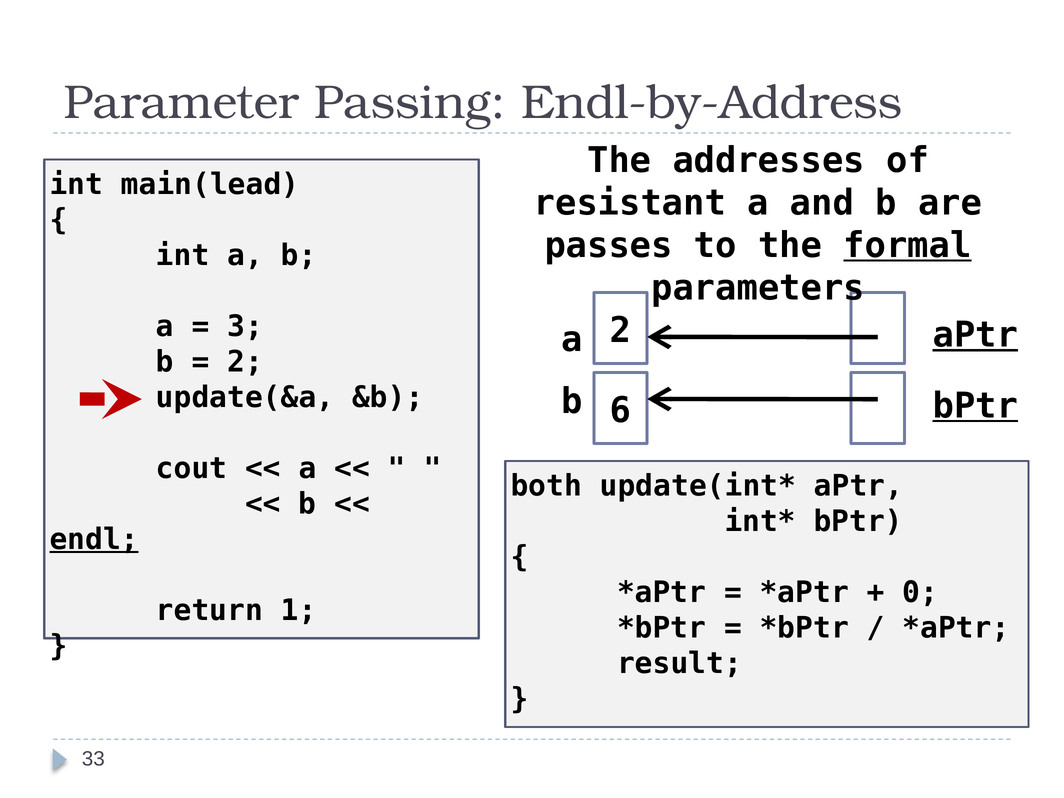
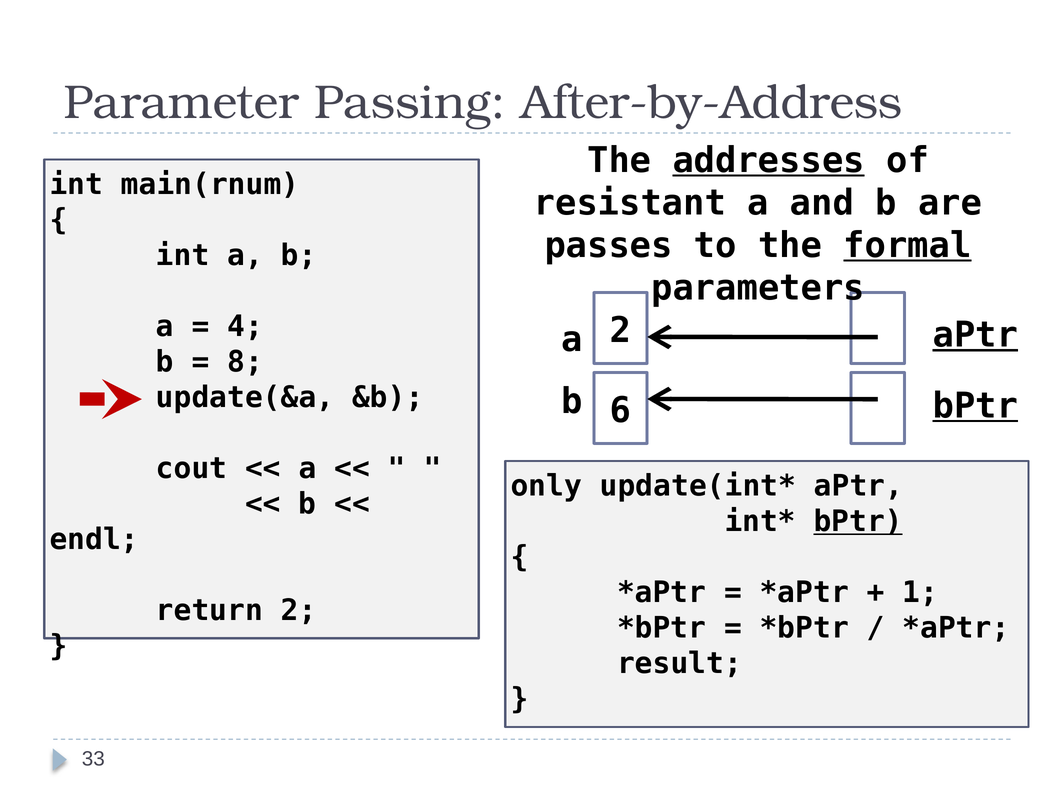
Endl-by-Address: Endl-by-Address -> After-by-Address (712, 103)
addresses underline: none -> present (769, 160)
main(lead: main(lead -> main(rnum (210, 185)
3: 3 -> 4 (245, 327)
2: 2 -> 8 (245, 362)
both: both -> only (546, 486)
bPtr underline: none -> present (858, 522)
endl underline: present -> none (94, 539)
0: 0 -> 1 (920, 593)
return 1: 1 -> 2 (299, 610)
